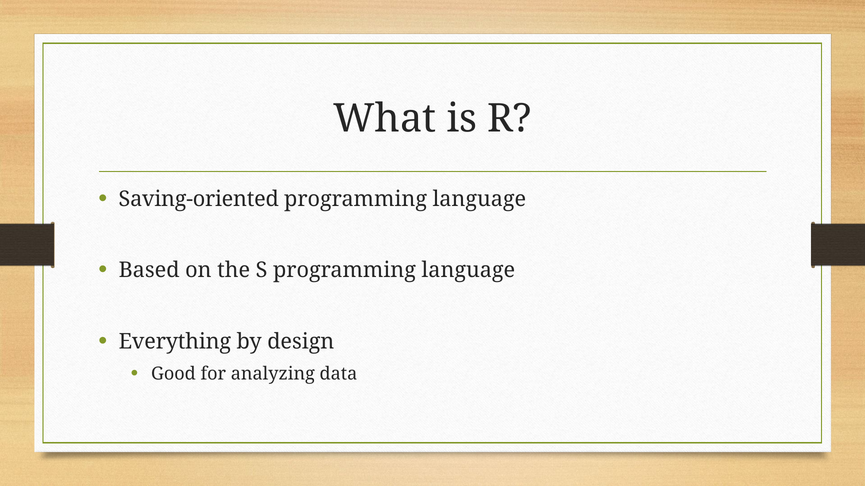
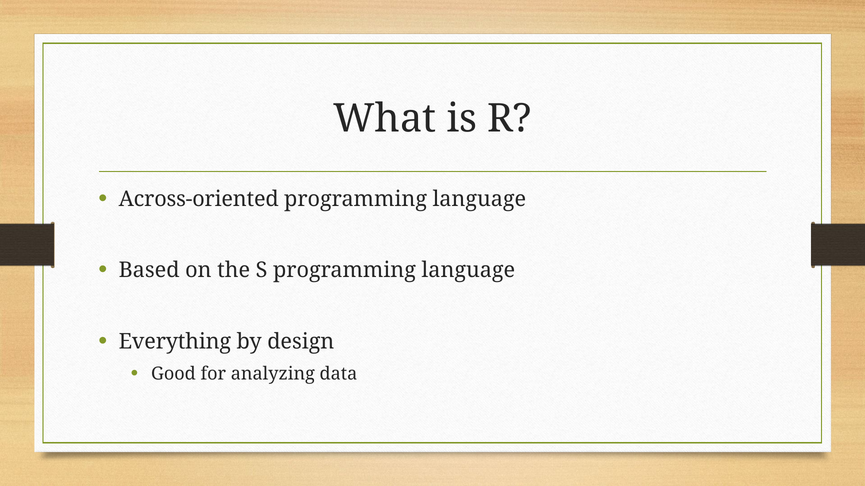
Saving-oriented: Saving-oriented -> Across-oriented (199, 199)
